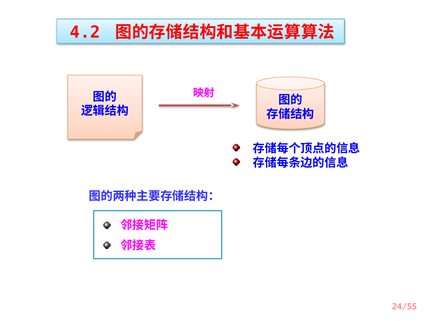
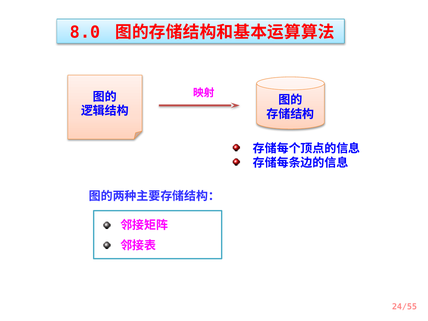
4.2: 4.2 -> 8.0 (85, 32)
